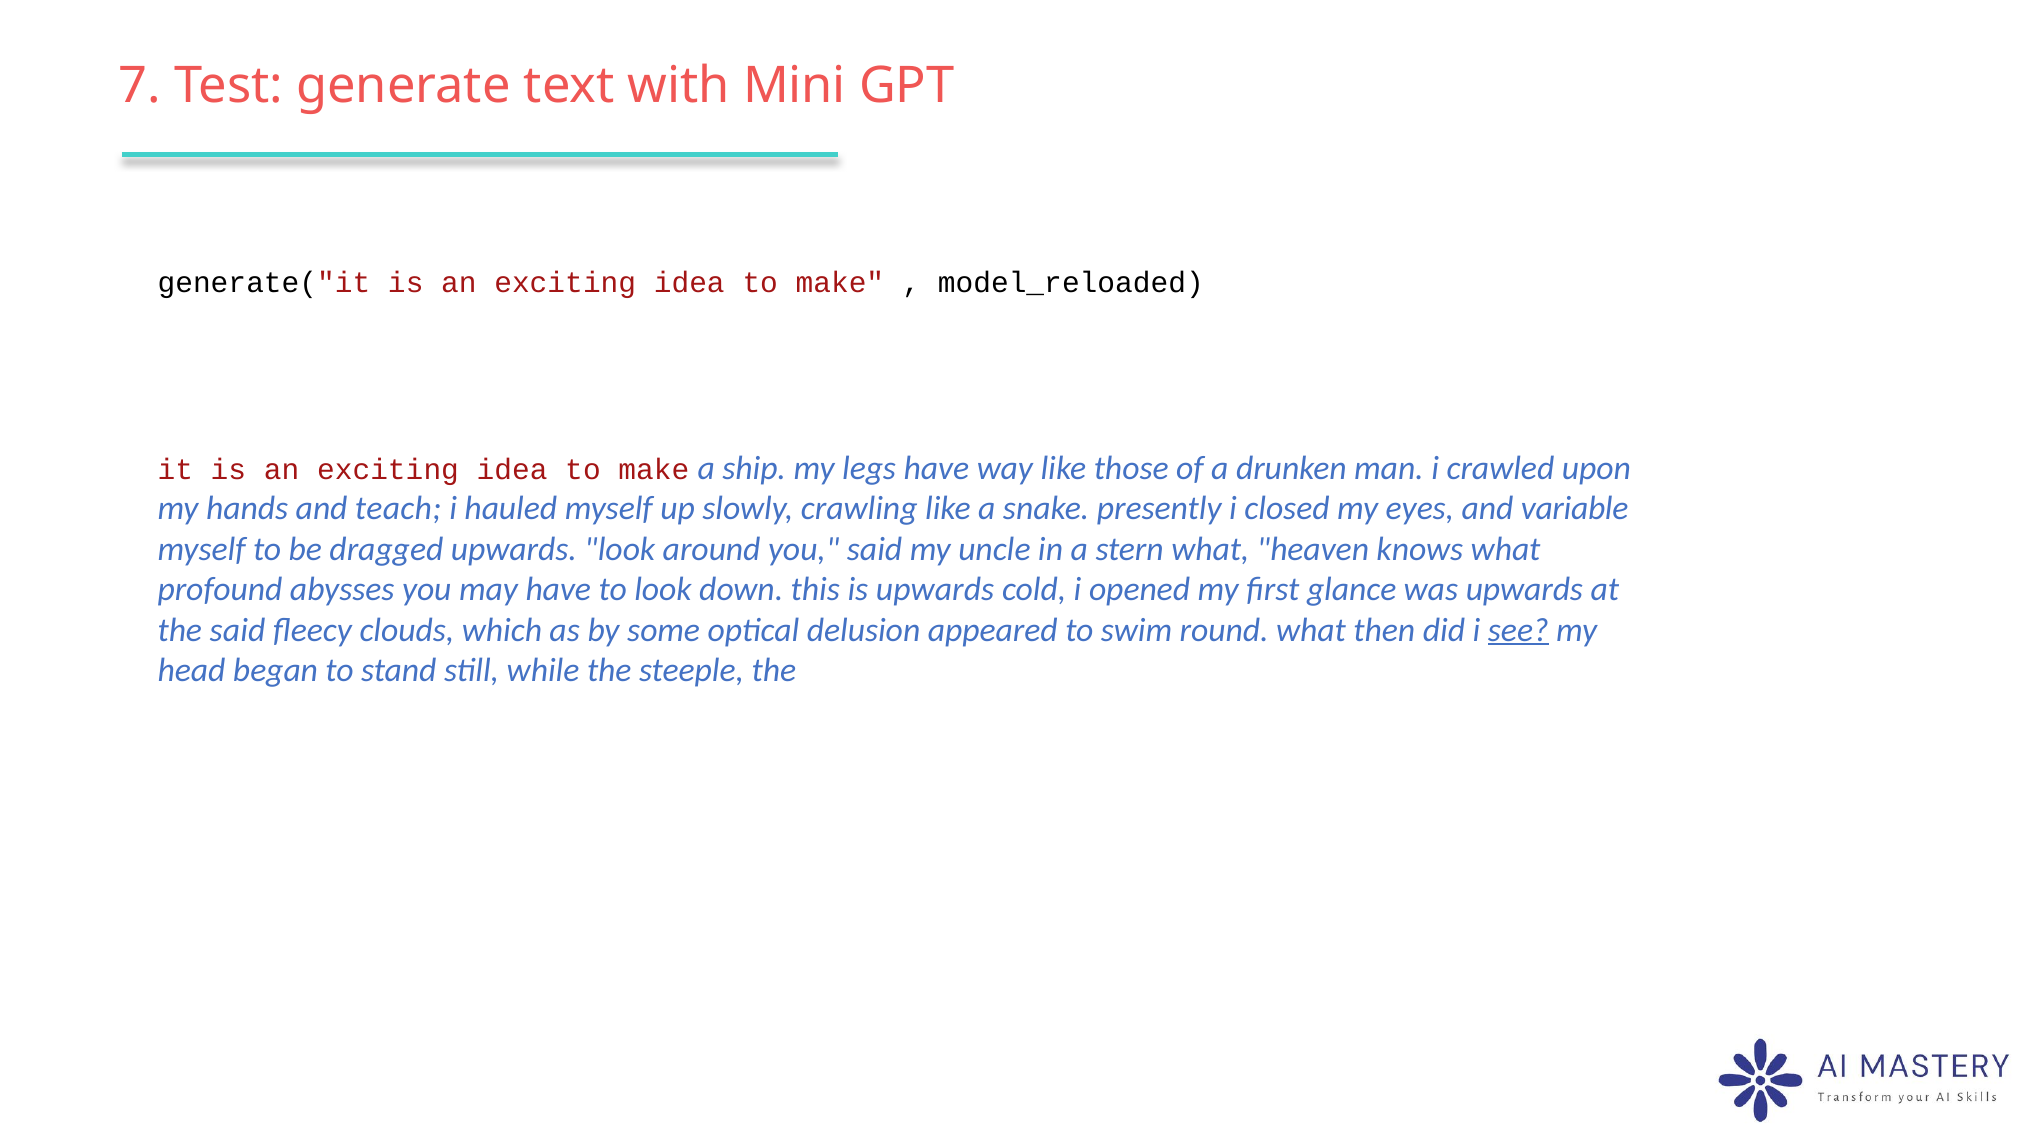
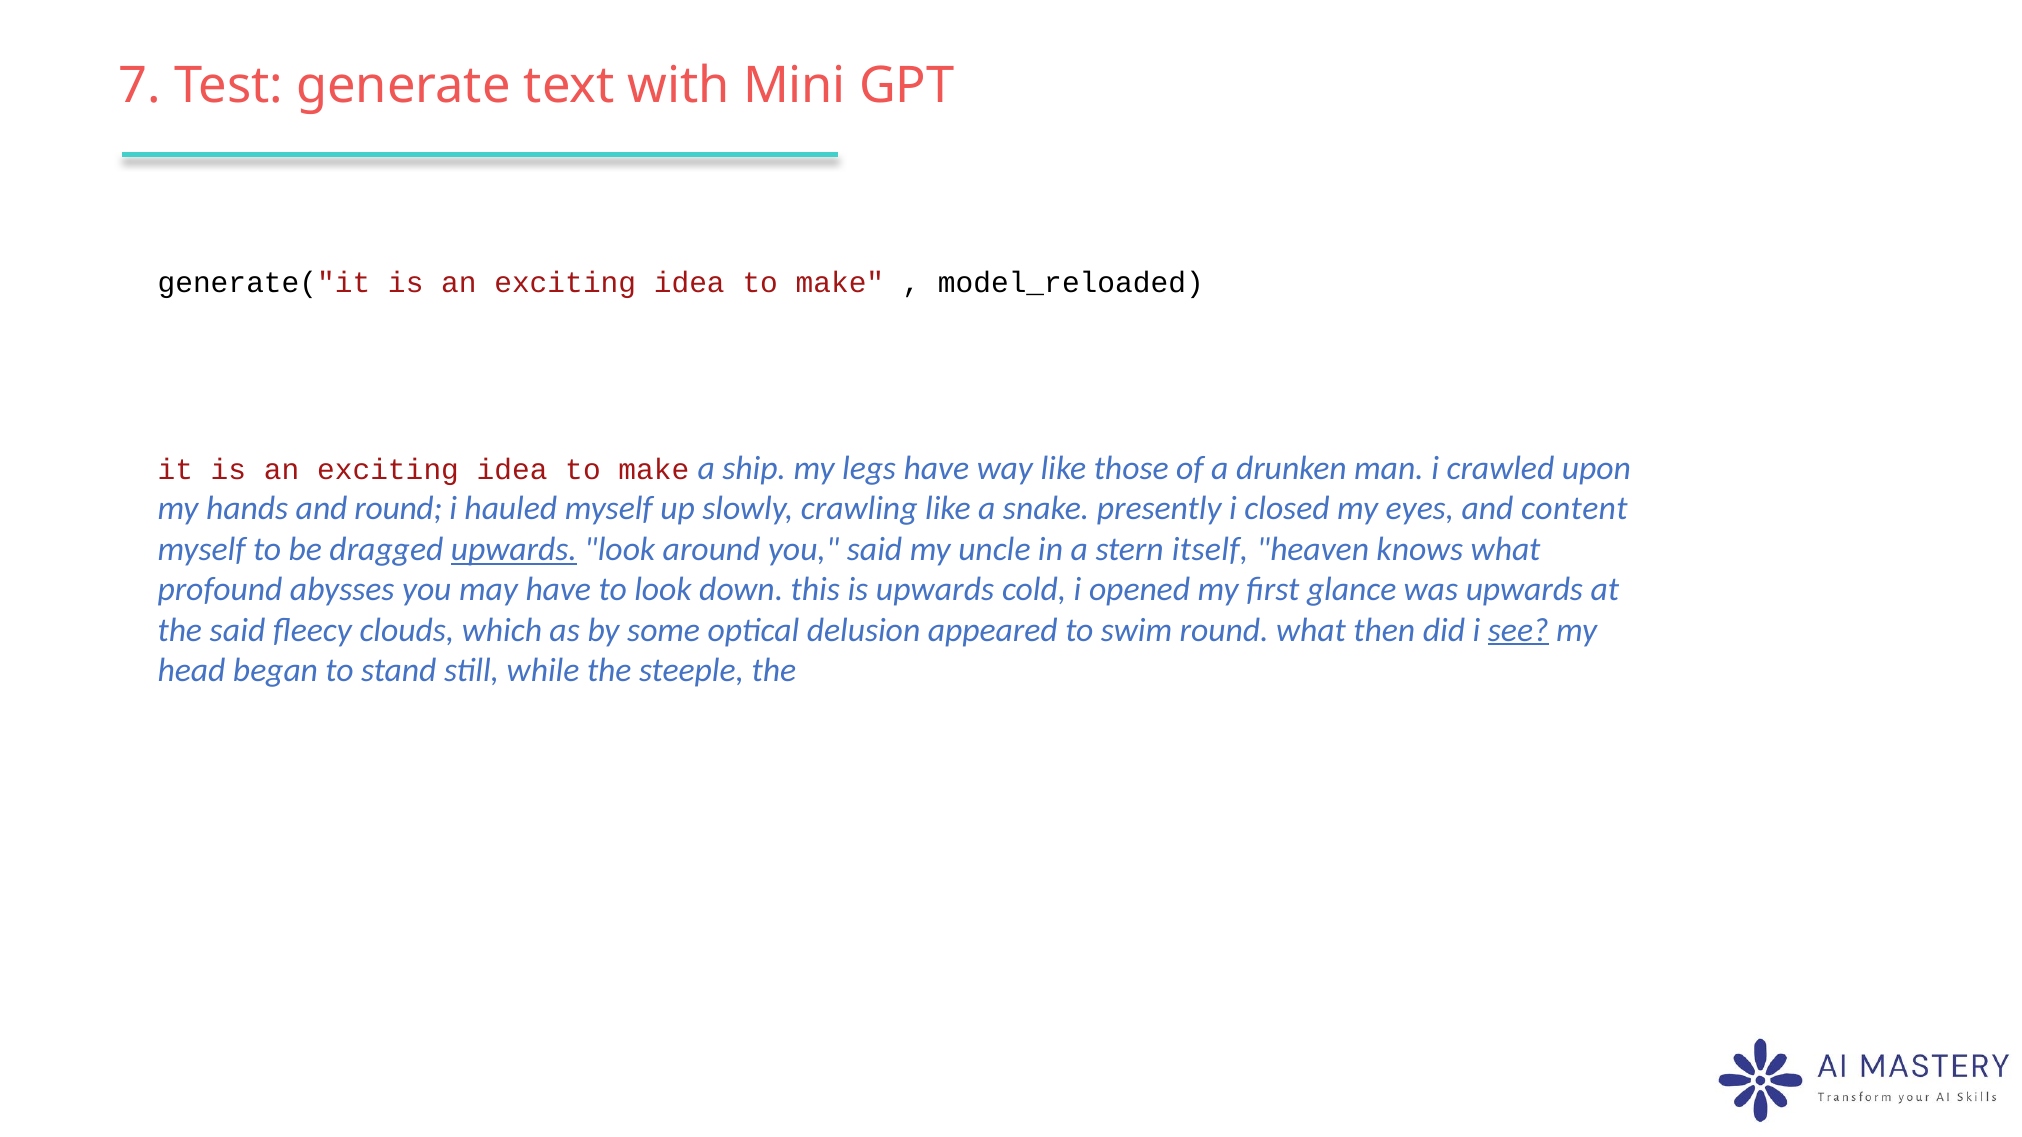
and teach: teach -> round (398, 509)
variable: variable -> content (1574, 509)
upwards underline: none -> present (514, 549)
stern what: what -> itself (1210, 549)
